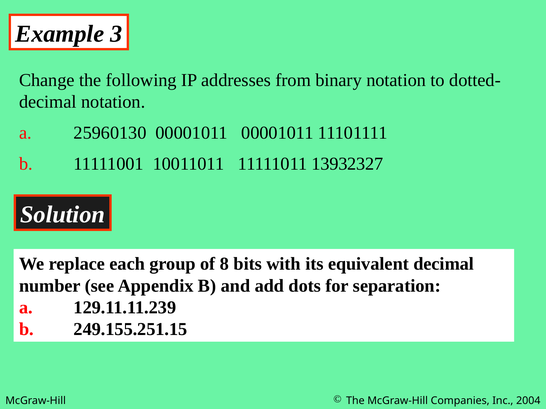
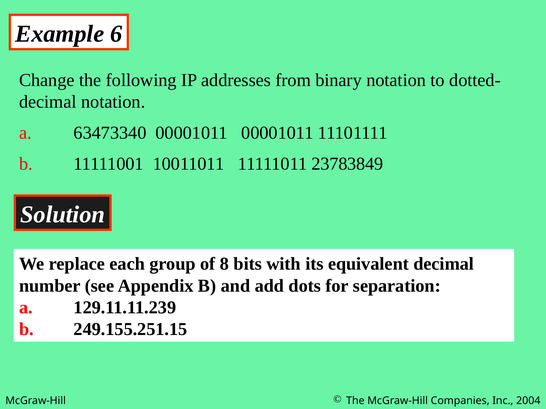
3: 3 -> 6 (116, 34)
25960130: 25960130 -> 63473340 (110, 133)
13932327: 13932327 -> 23783849 (347, 164)
